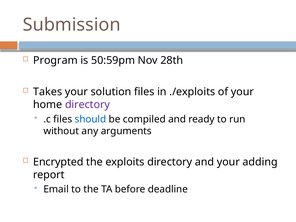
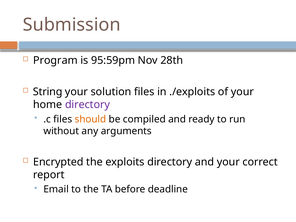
50:59pm: 50:59pm -> 95:59pm (113, 60)
Takes: Takes -> String (48, 92)
should colour: blue -> orange (90, 119)
adding: adding -> correct (260, 162)
